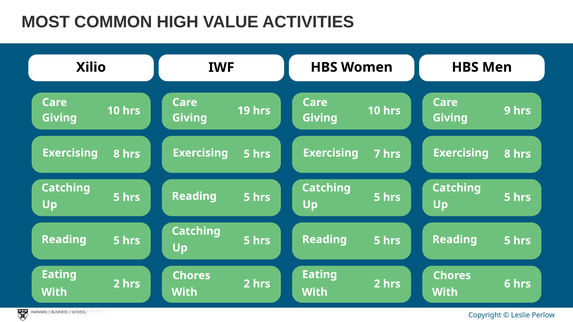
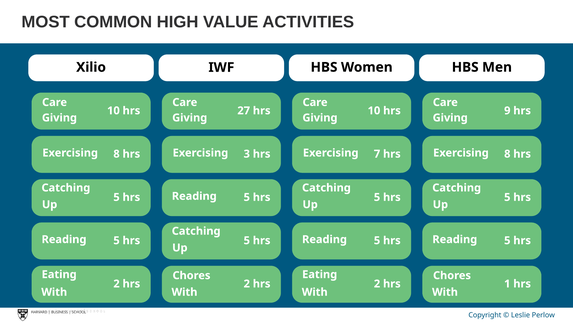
19: 19 -> 27 (244, 111)
8 hrs 5: 5 -> 3 (247, 154)
6: 6 -> 1 (507, 284)
